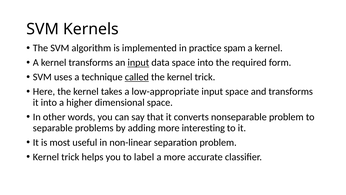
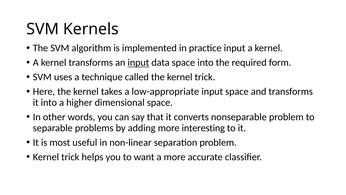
practice spam: spam -> input (235, 48)
called underline: present -> none (137, 77)
label: label -> want (144, 157)
